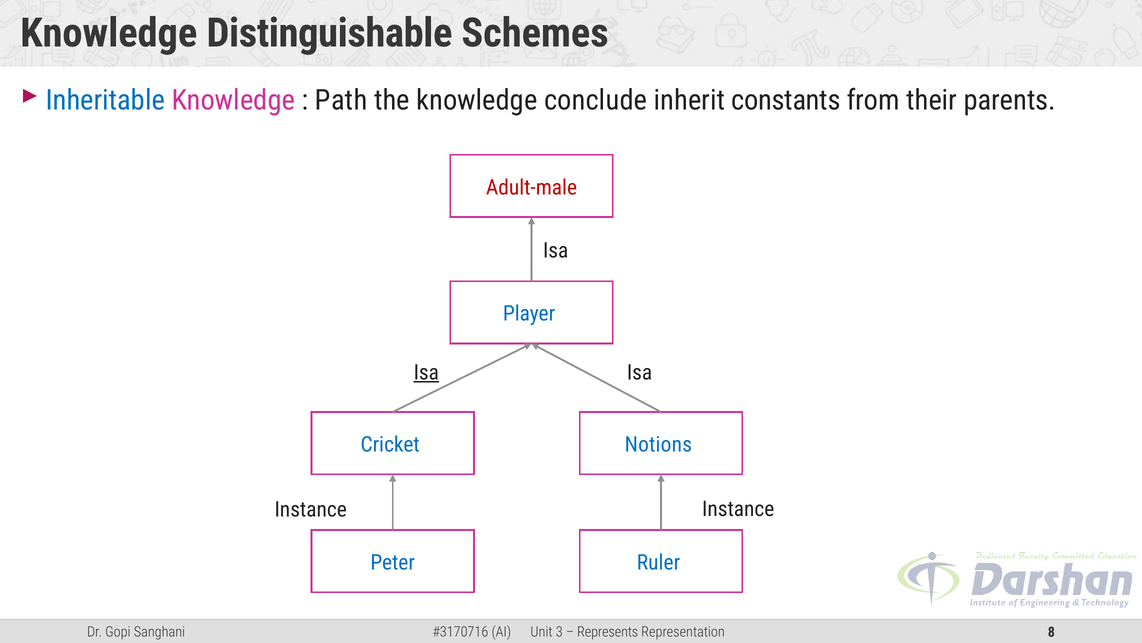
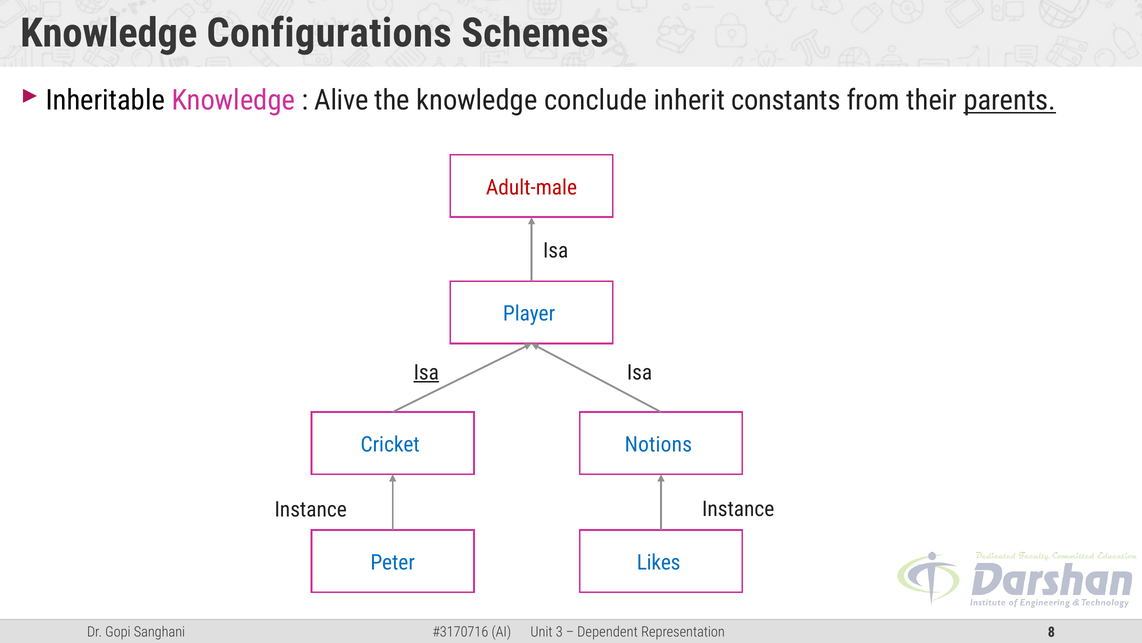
Distinguishable: Distinguishable -> Configurations (329, 33)
Inheritable colour: blue -> black (105, 100)
Path: Path -> Alive (341, 100)
parents underline: none -> present (1010, 100)
Ruler: Ruler -> Likes (659, 562)
Represents: Represents -> Dependent (608, 631)
